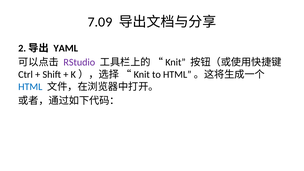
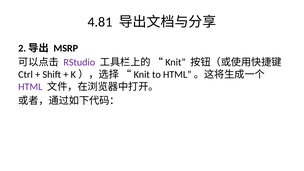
7.09: 7.09 -> 4.81 (100, 22)
YAML: YAML -> MSRP (66, 48)
HTML colour: blue -> purple (30, 87)
